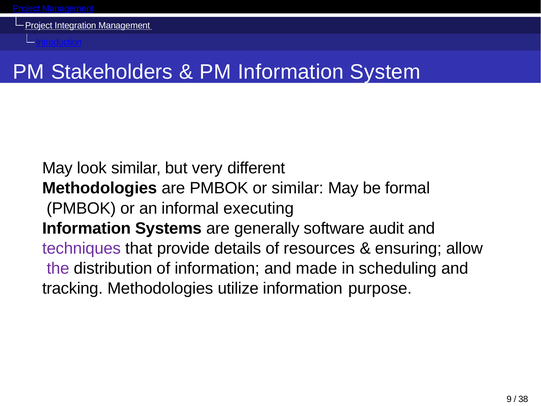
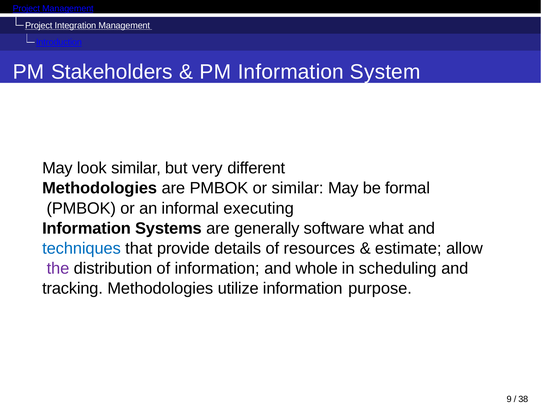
audit: audit -> what (386, 228)
techniques colour: purple -> blue (82, 248)
ensuring: ensuring -> estimate (408, 248)
made: made -> whole (317, 269)
